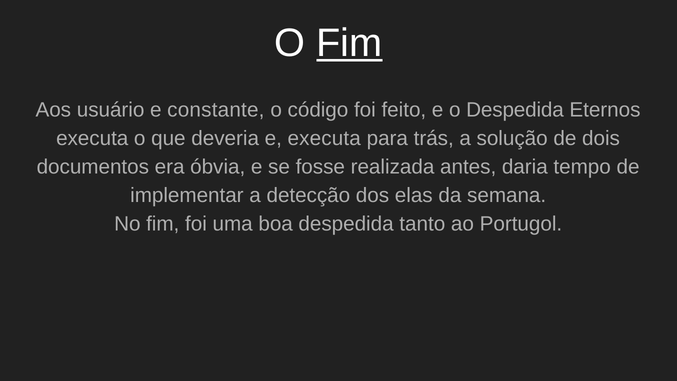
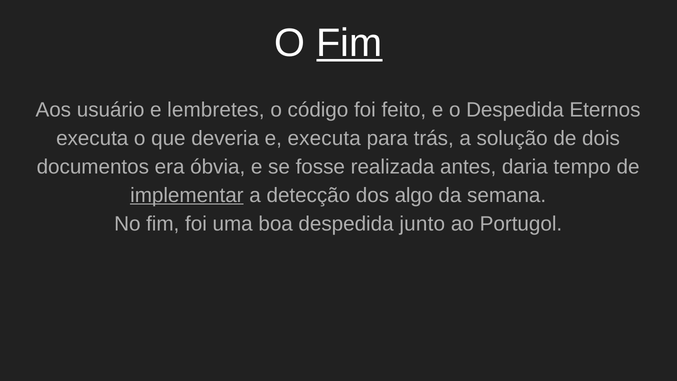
constante: constante -> lembretes (216, 110)
implementar underline: none -> present (187, 195)
elas: elas -> algo (414, 195)
tanto: tanto -> junto (422, 224)
